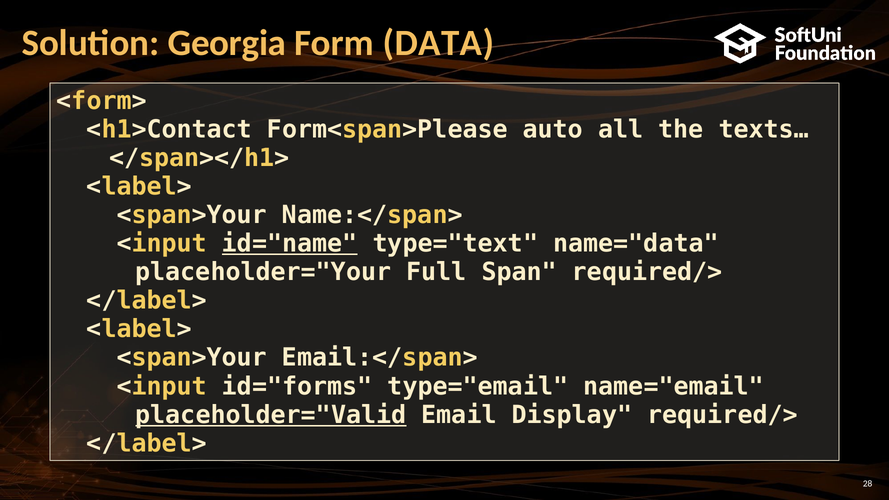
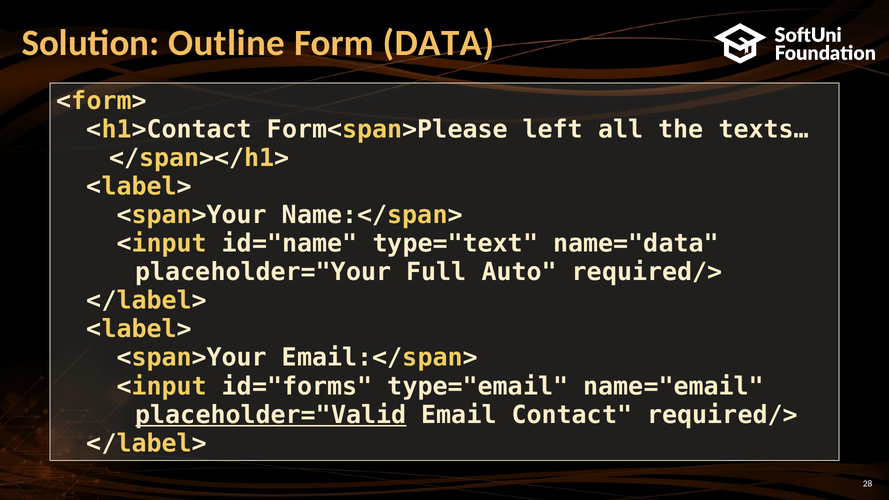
Georgia: Georgia -> Outline (227, 43)
auto: auto -> left (553, 130)
id="name underline: present -> none (290, 244)
Span: Span -> Auto (519, 272)
Display: Display -> Contact (572, 415)
